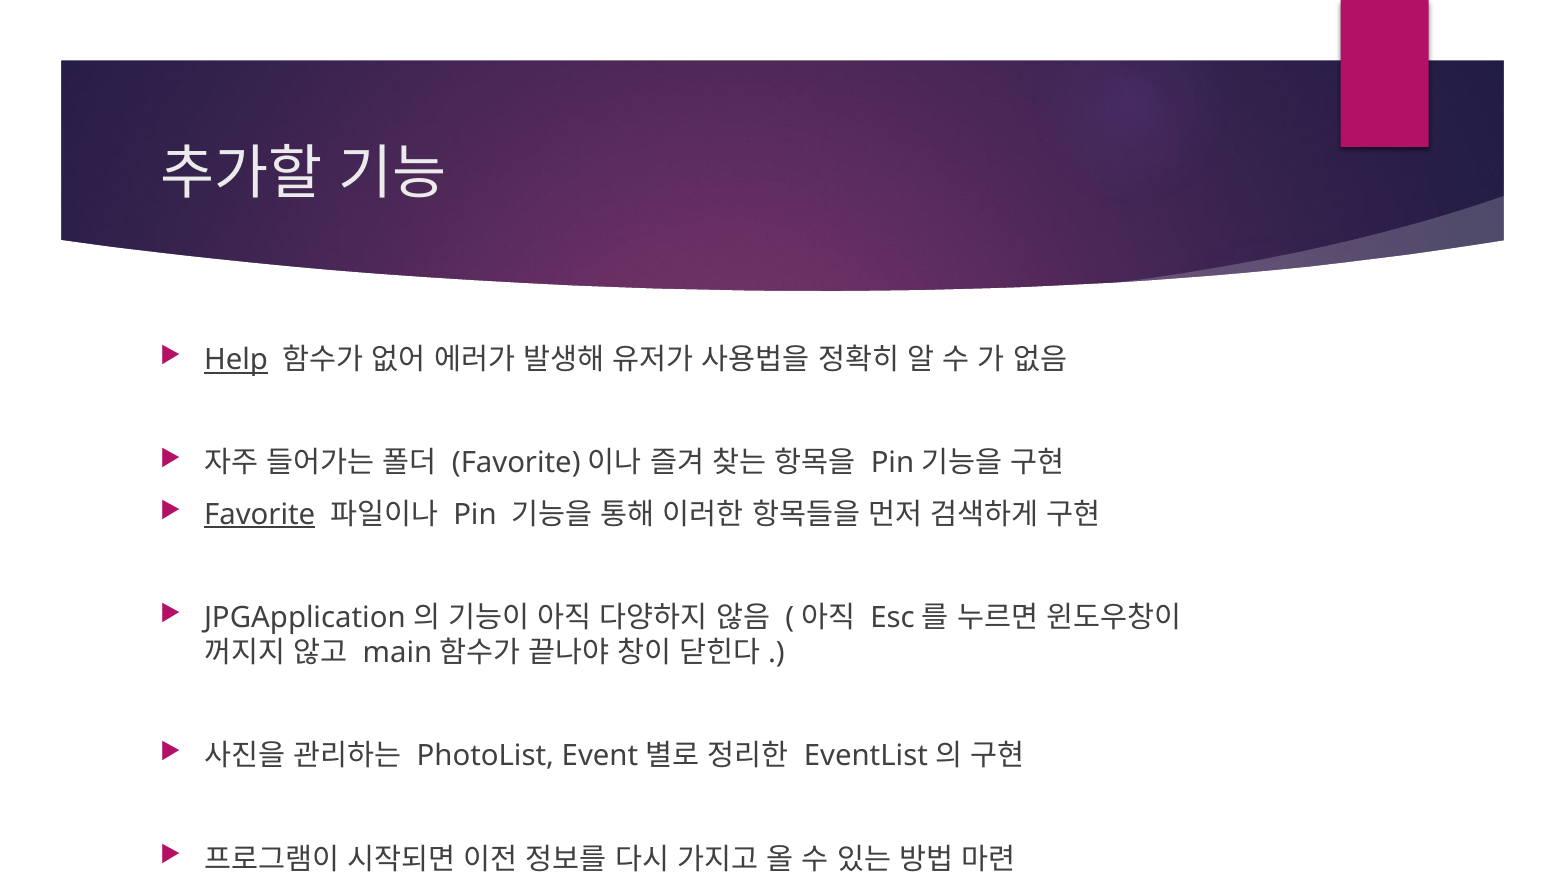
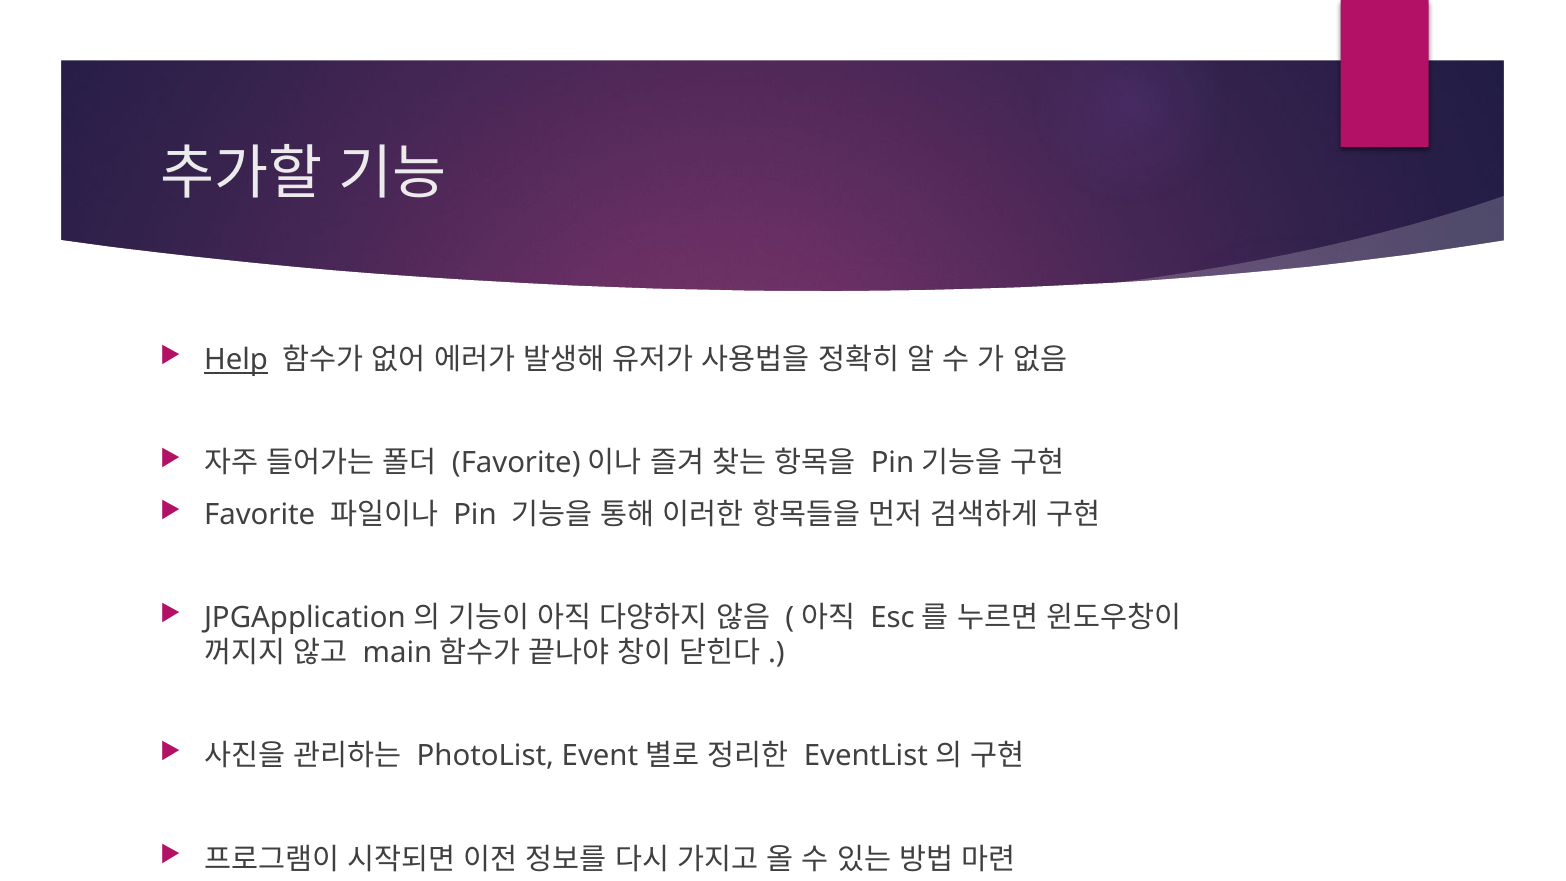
Favorite underline: present -> none (260, 515)
